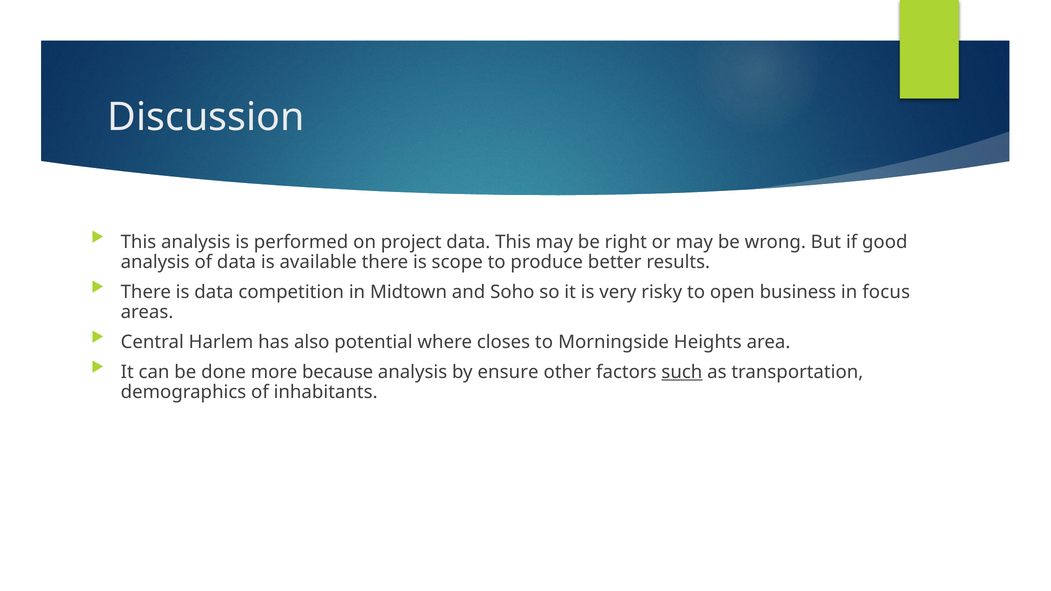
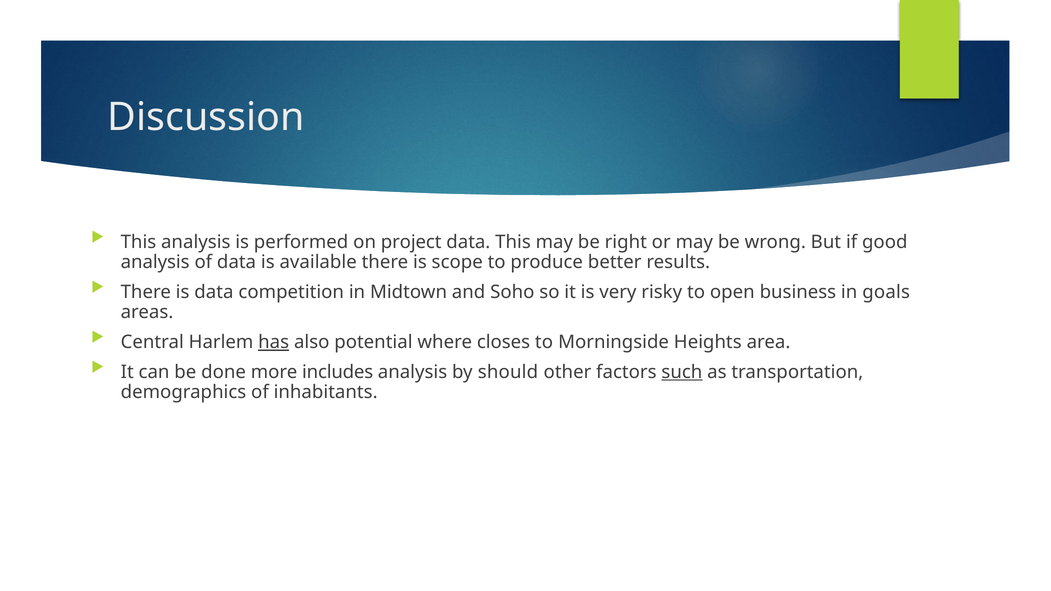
focus: focus -> goals (886, 292)
has underline: none -> present (274, 342)
because: because -> includes (338, 372)
ensure: ensure -> should (508, 372)
